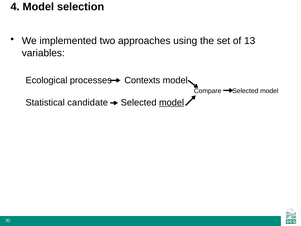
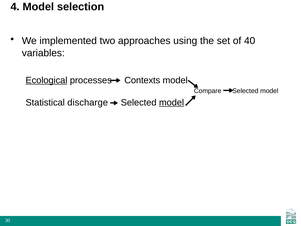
13: 13 -> 40 (250, 41)
Ecological underline: none -> present (46, 80)
candidate: candidate -> discharge (88, 102)
